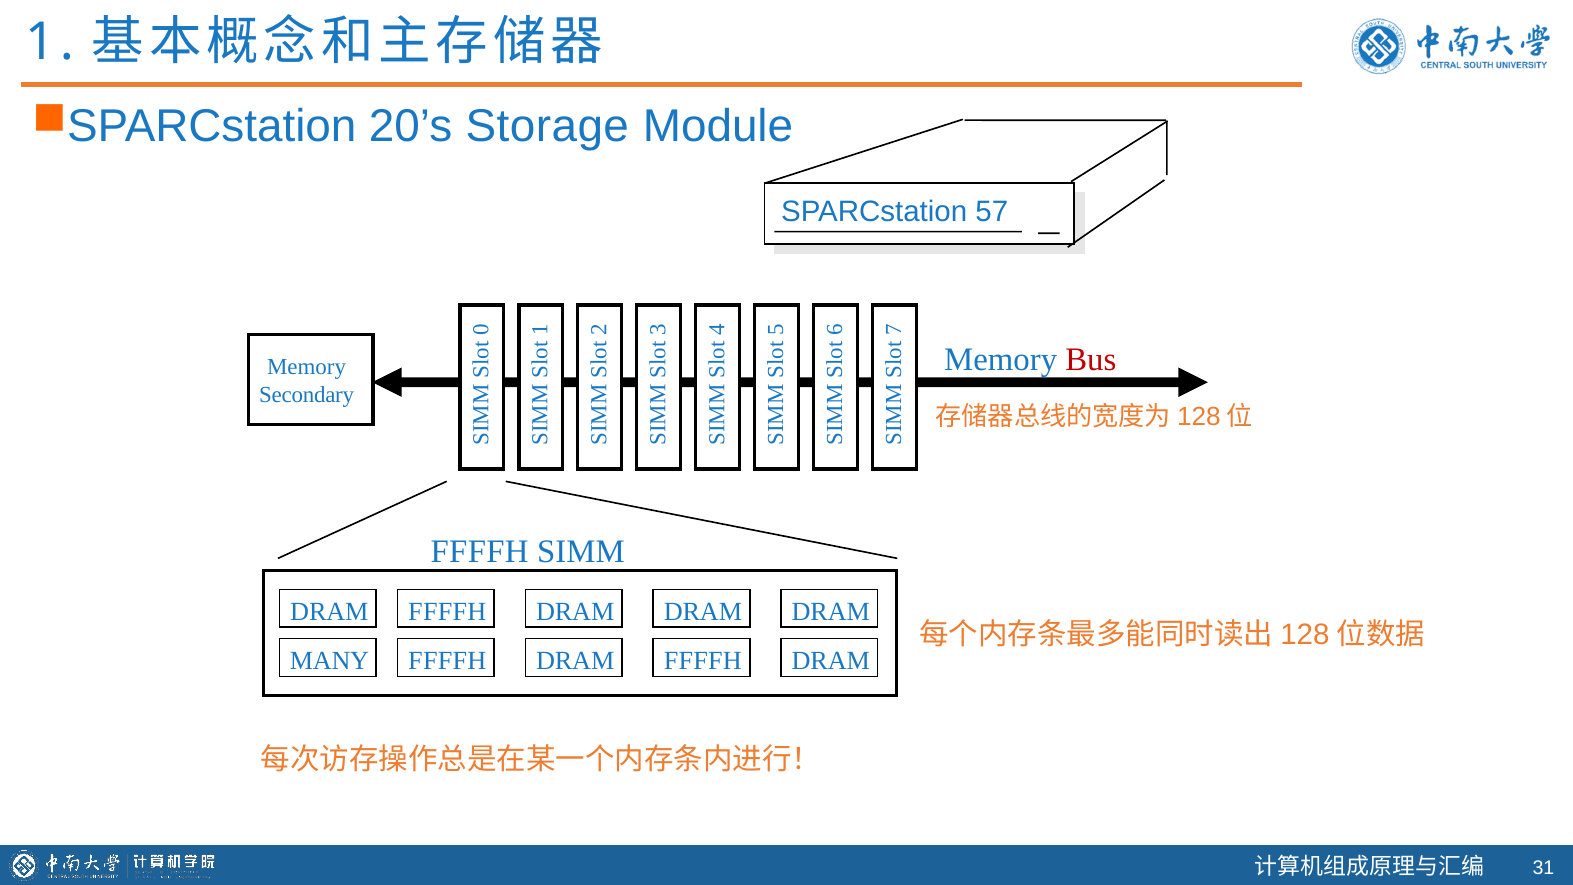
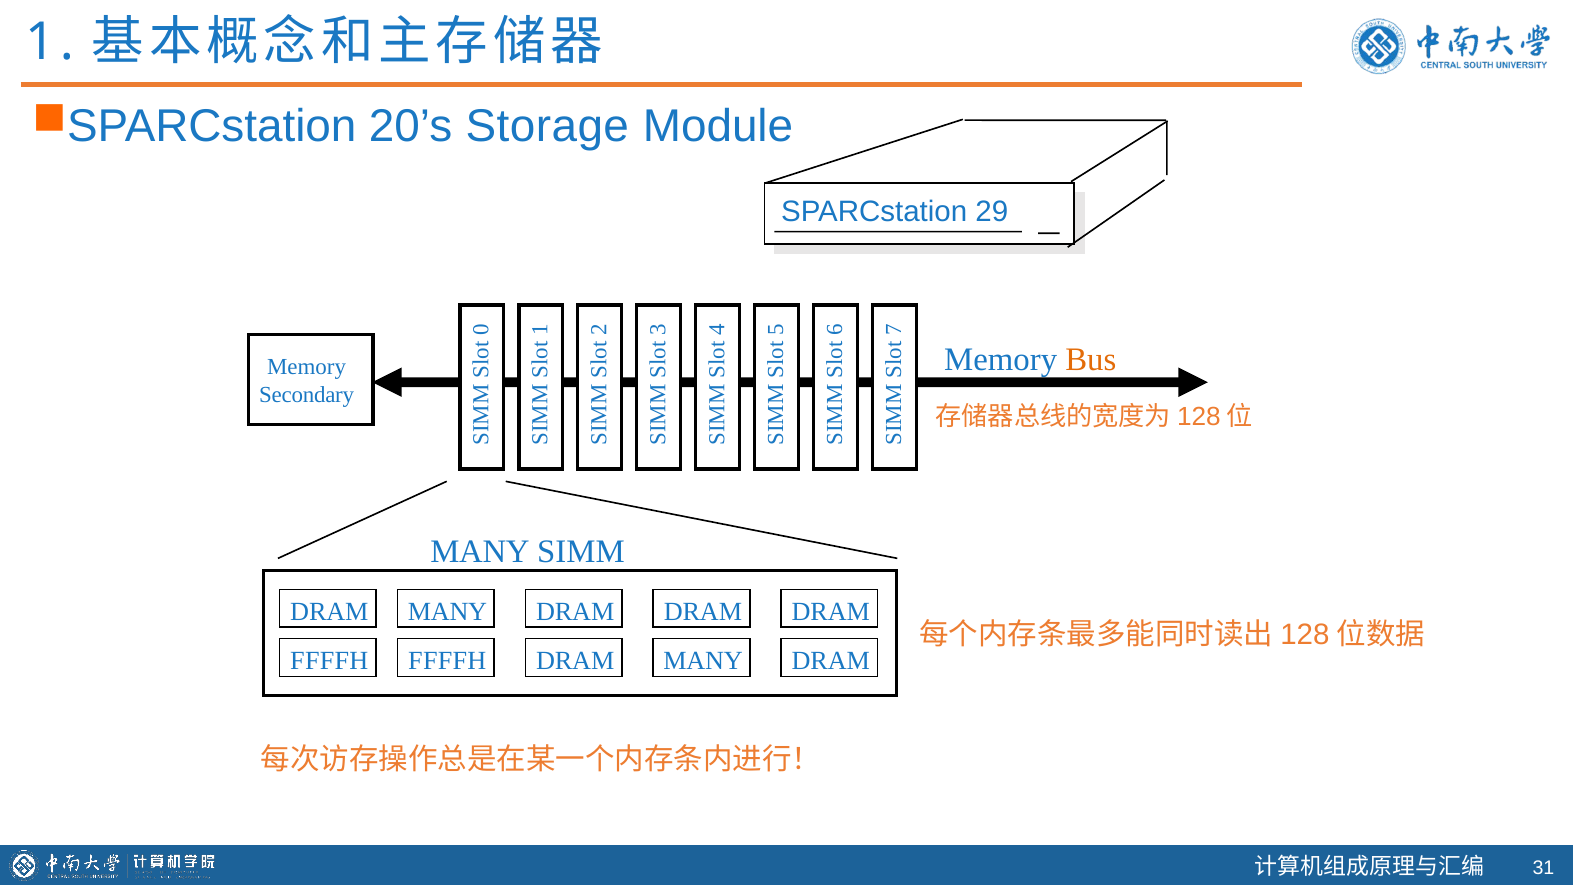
57: 57 -> 29 (992, 211)
Bus colour: red -> orange (1091, 360)
FFFFH: FFFFH -> MANY (480, 552)
FFFFH: FFFFH -> MANY (447, 612)
MANY: MANY -> FFFFH (329, 661)
FFFFH: FFFFH -> MANY (703, 661)
